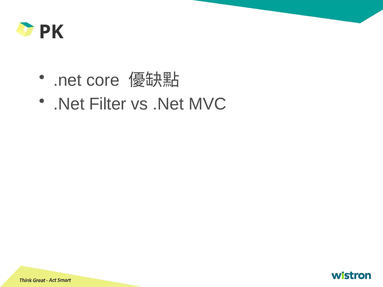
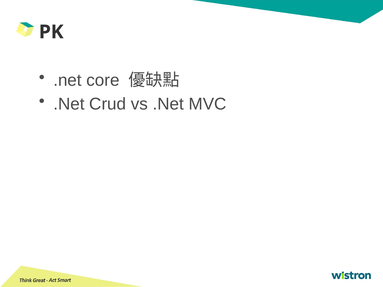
Filter: Filter -> Crud (108, 104)
